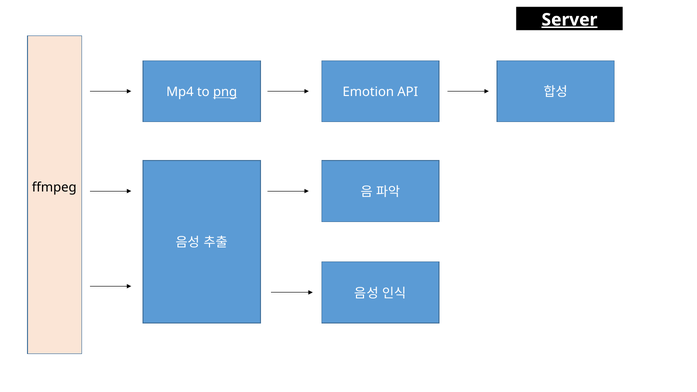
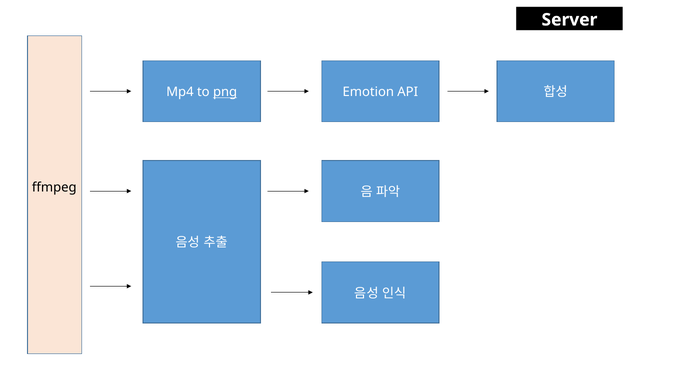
Server underline: present -> none (569, 20)
